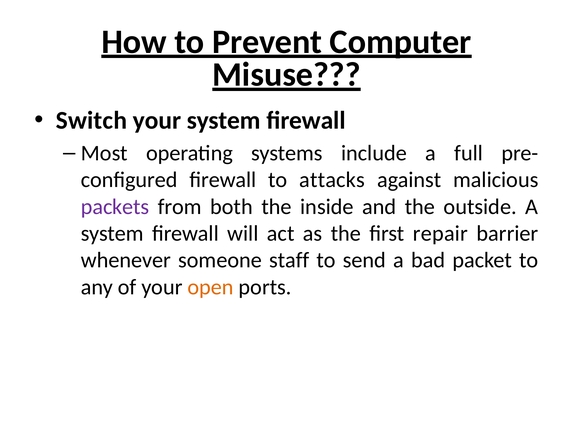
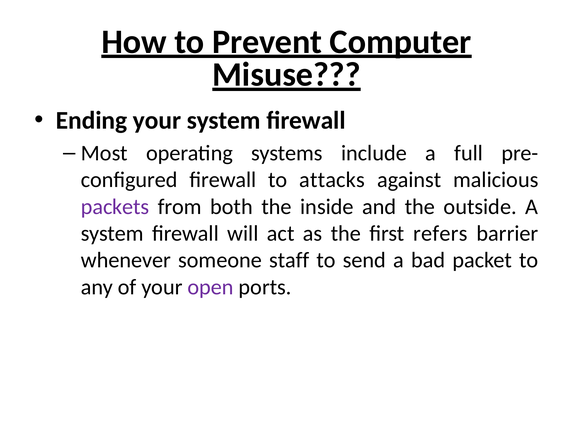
Switch: Switch -> Ending (92, 120)
repair: repair -> refers (440, 233)
open colour: orange -> purple (211, 287)
